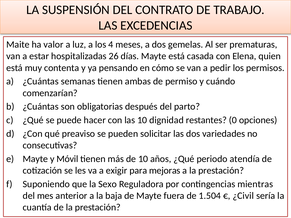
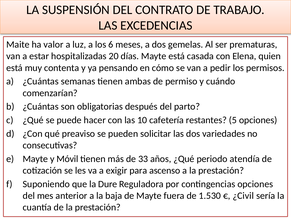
4: 4 -> 6 (111, 45)
26: 26 -> 20 (114, 56)
dignidad: dignidad -> cafetería (167, 120)
0: 0 -> 5 (233, 120)
de 10: 10 -> 33 (143, 159)
mejoras: mejoras -> ascenso (165, 171)
Sexo: Sexo -> Dure (108, 184)
contingencias mientras: mientras -> opciones (255, 184)
1.504: 1.504 -> 1.530 (210, 196)
